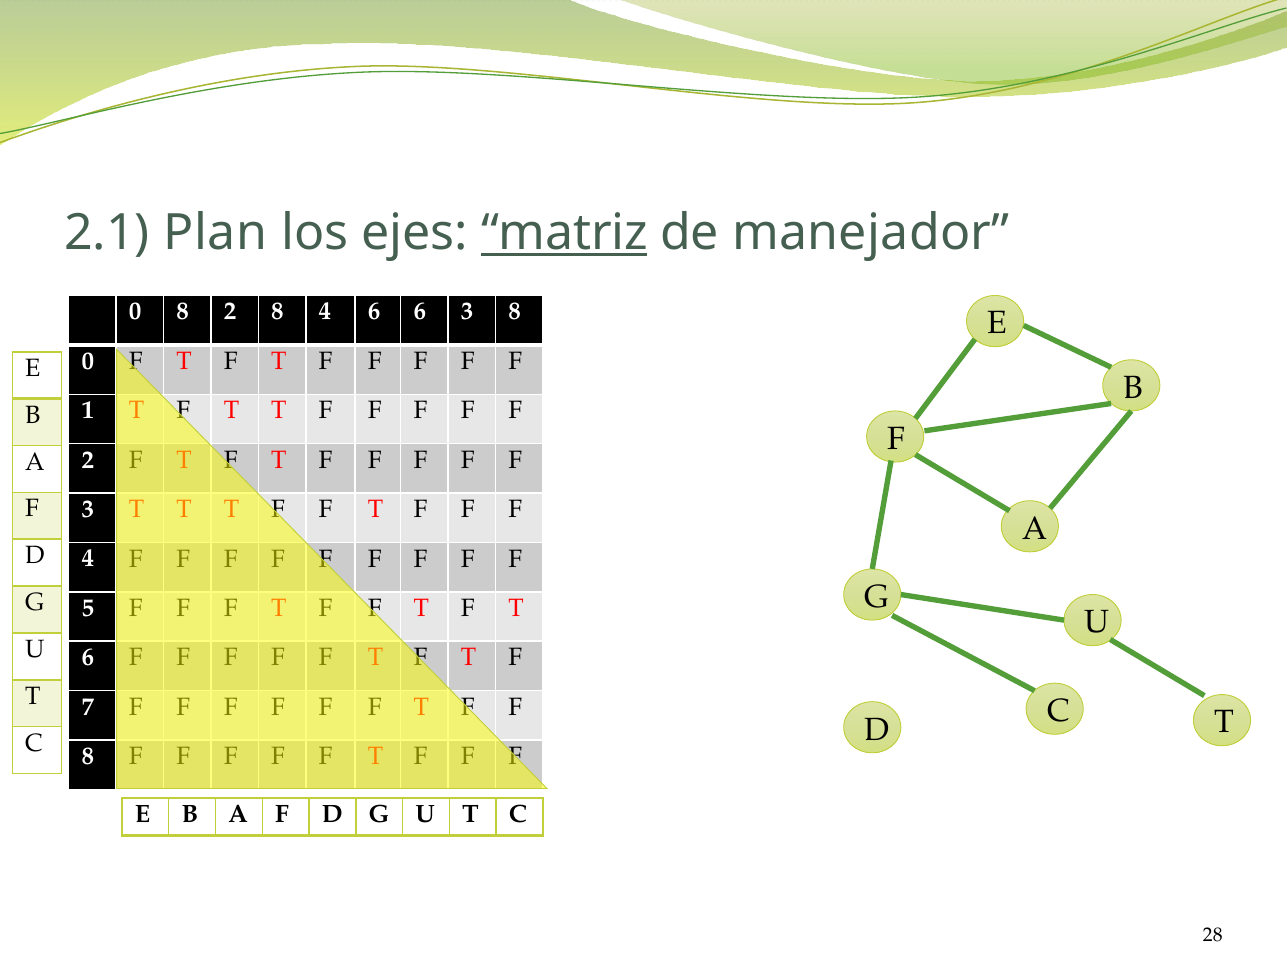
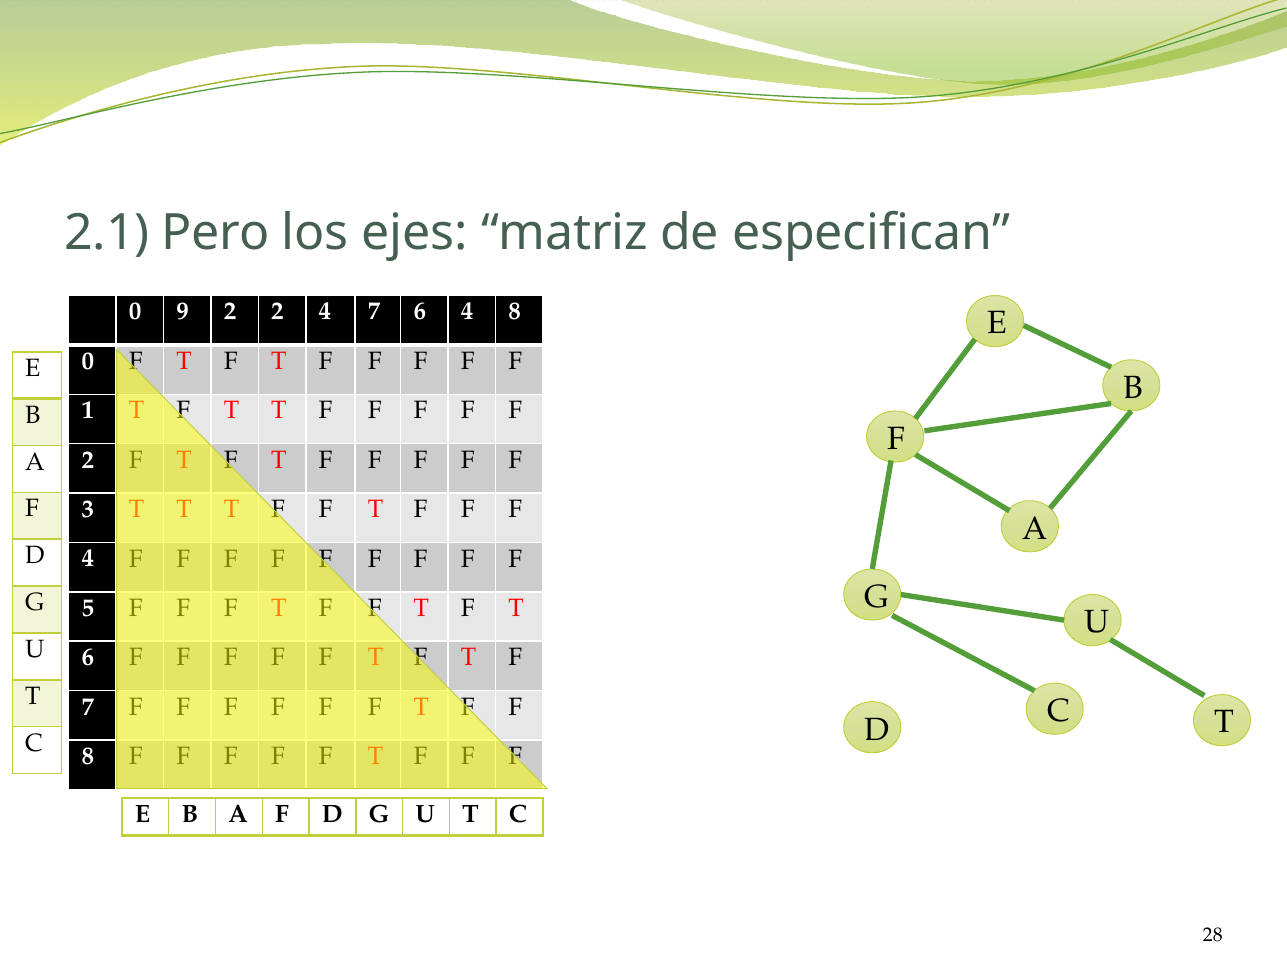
Plan: Plan -> Pero (216, 233)
matriz underline: present -> none (564, 233)
manejador: manejador -> especifican (871, 233)
0 8: 8 -> 9 (183, 312)
2 8: 8 -> 2 (277, 312)
4 6: 6 -> 7 (374, 312)
6 3: 3 -> 4 (467, 312)
